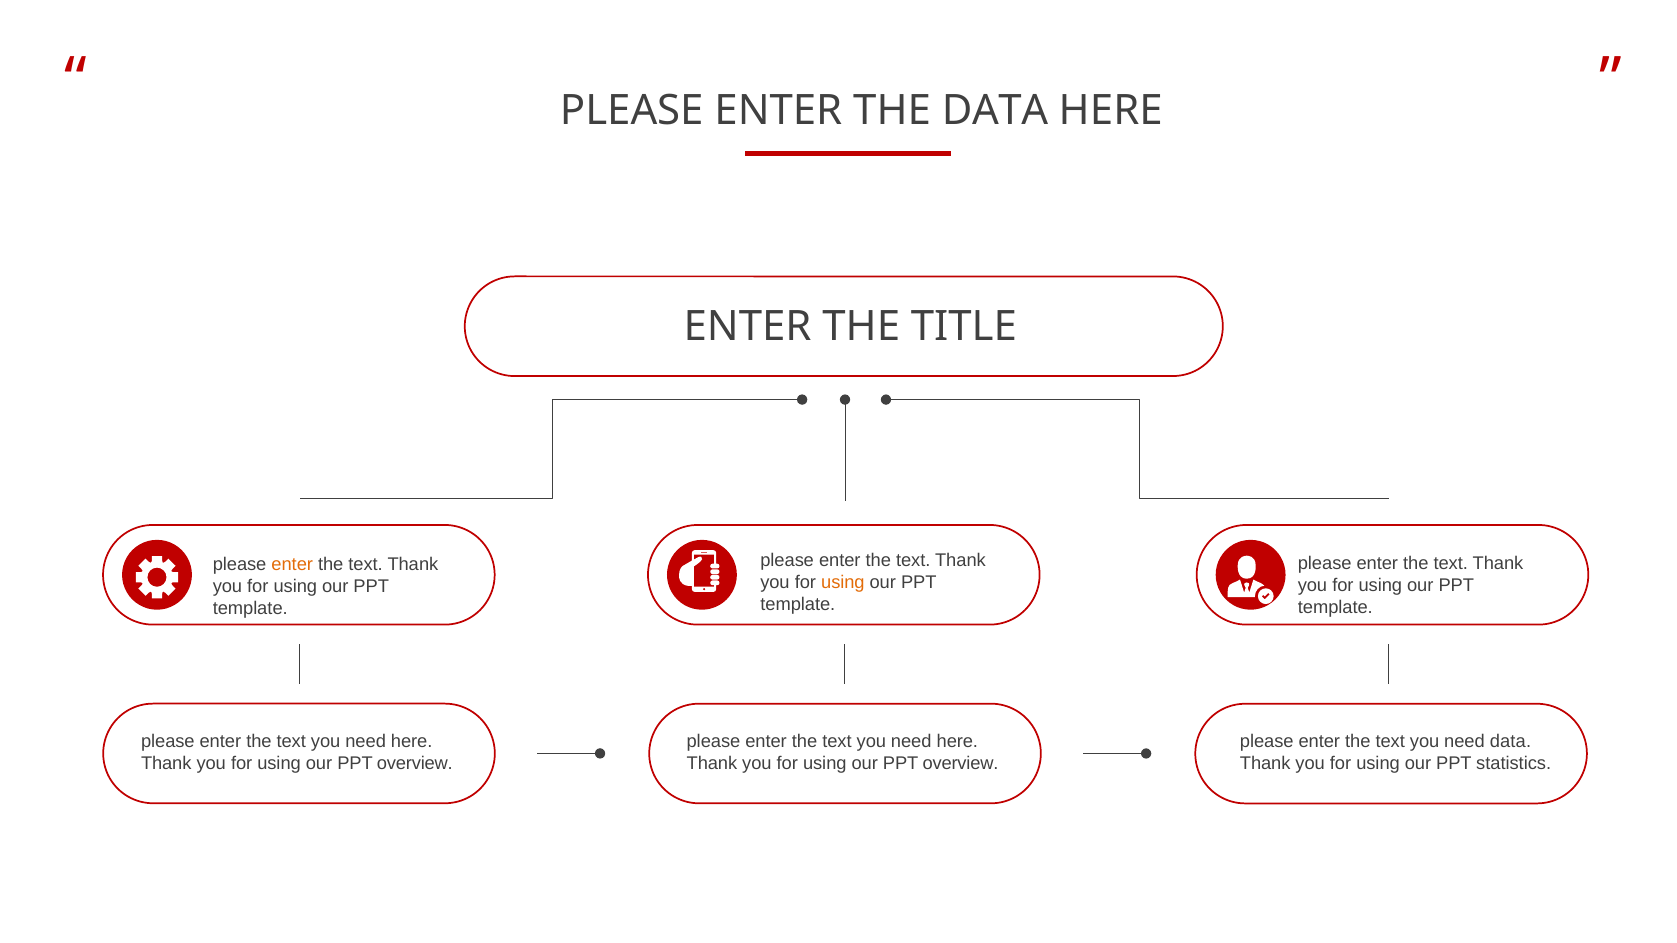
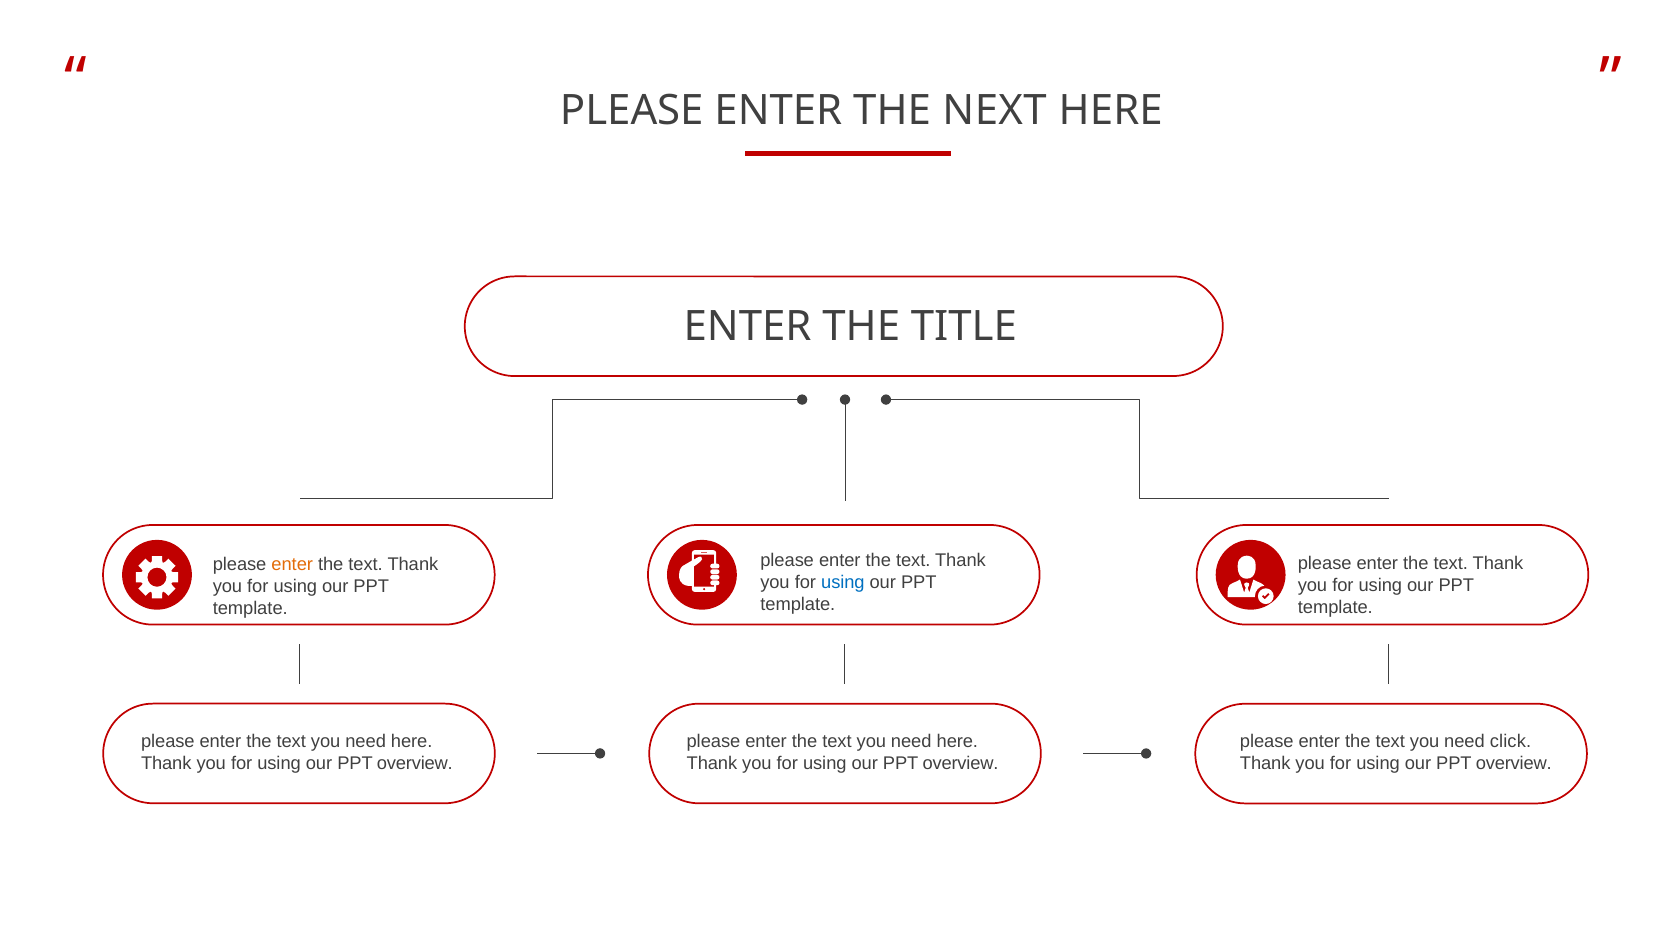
THE DATA: DATA -> NEXT (995, 111)
using colour: orange -> blue (843, 582)
need data: data -> click (1510, 742)
statistics: statistics -> overview (1514, 764)
